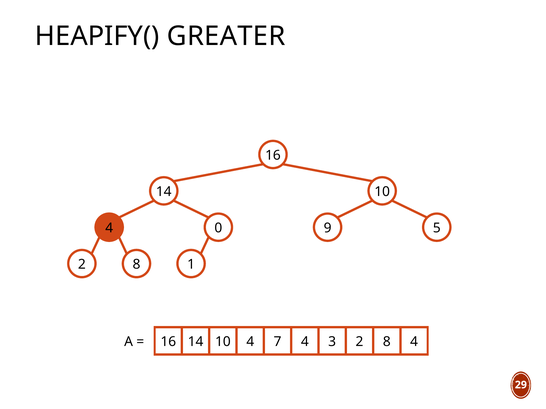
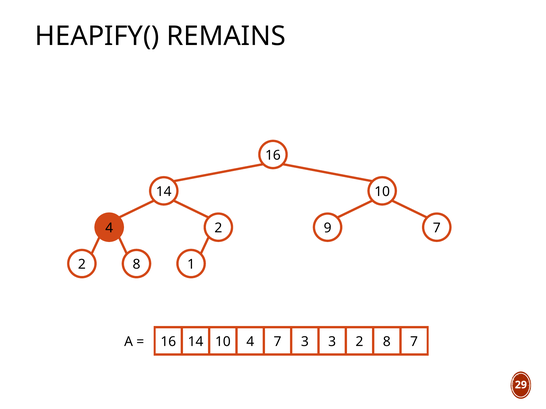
GREATER: GREATER -> REMAINS (226, 36)
4 0: 0 -> 2 (218, 228)
9 5: 5 -> 7 (437, 228)
7 4: 4 -> 3 (305, 342)
8 4: 4 -> 7 (414, 342)
